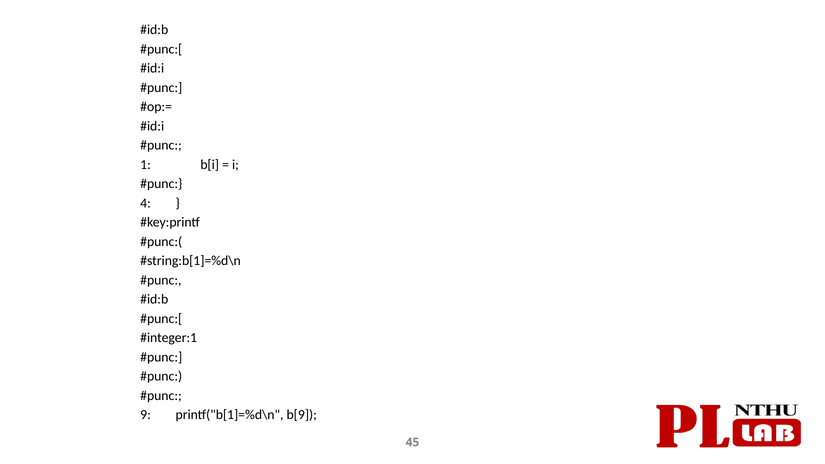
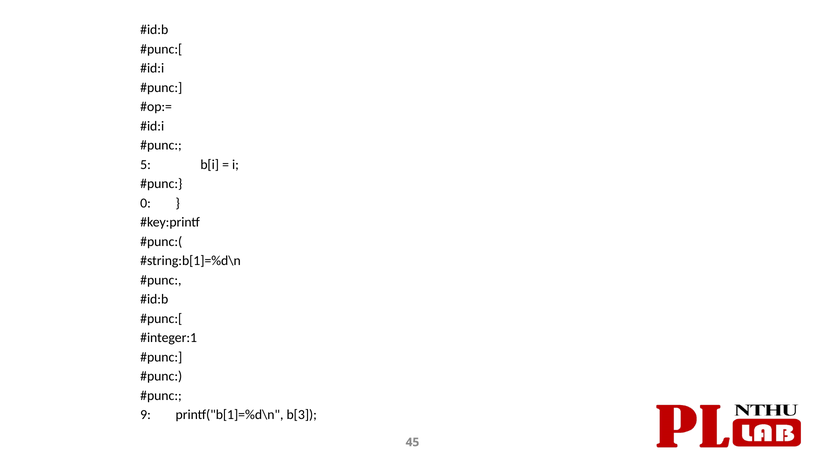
1: 1 -> 5 (146, 165)
4: 4 -> 0 (146, 203)
b[9: b[9 -> b[3 (302, 415)
